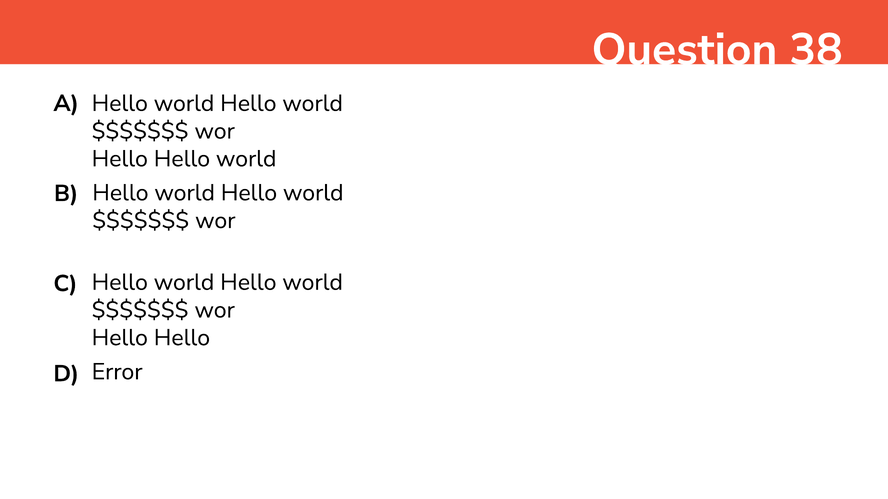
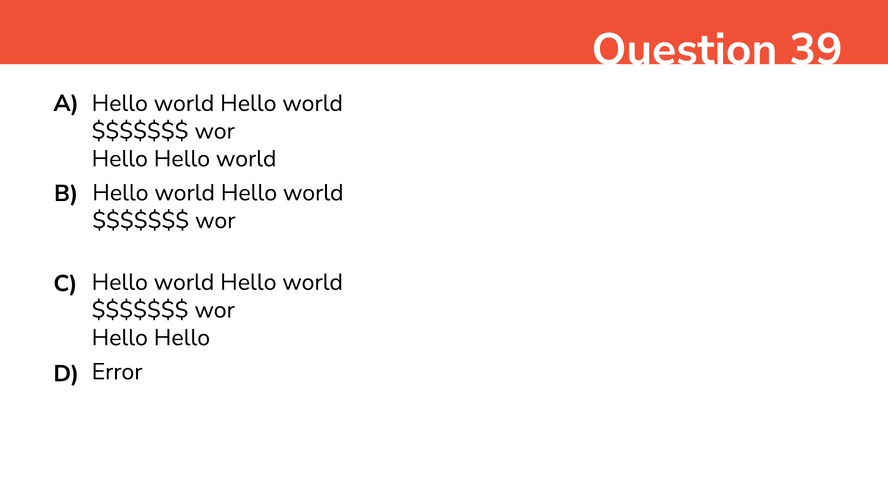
38: 38 -> 39 (816, 50)
